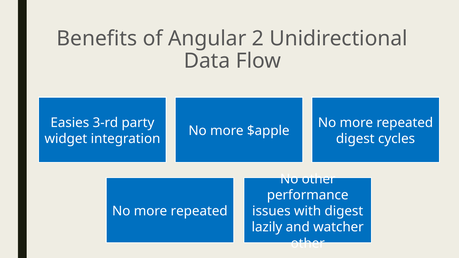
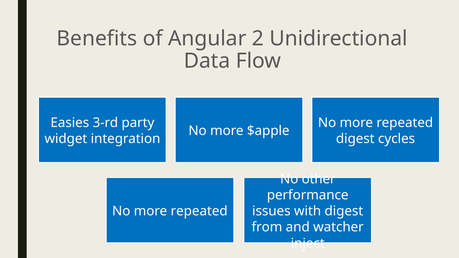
lazily: lazily -> from (267, 227)
other: other -> inject (308, 243)
